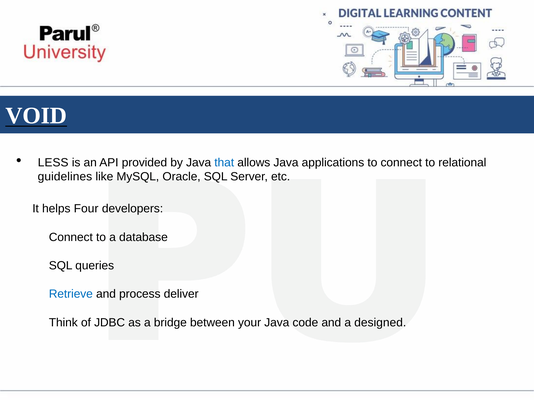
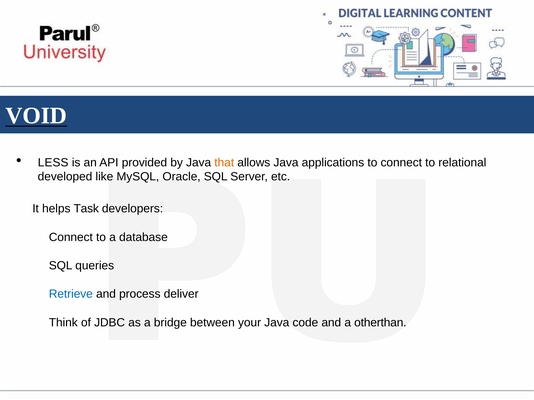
that colour: blue -> orange (224, 163)
guidelines: guidelines -> developed (65, 177)
Four: Four -> Task (86, 209)
designed: designed -> otherthan (380, 323)
